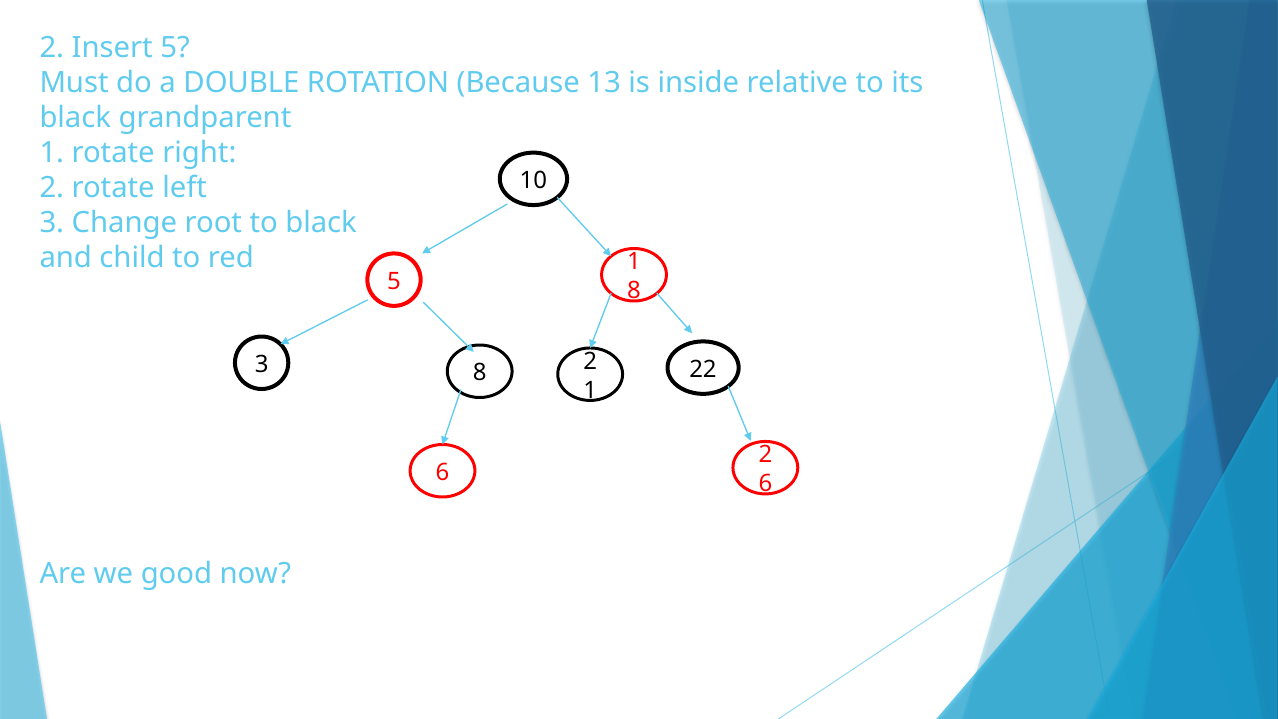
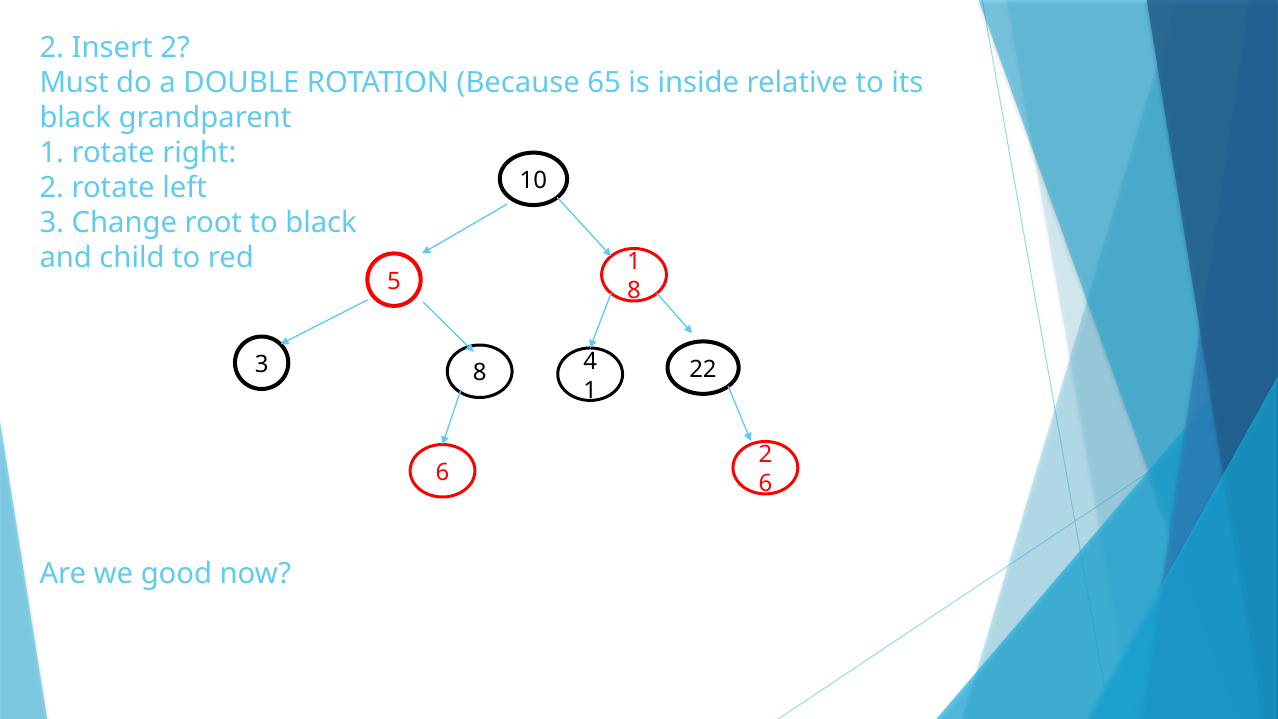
Insert 5: 5 -> 2 (175, 48)
13: 13 -> 65 (604, 83)
8 2: 2 -> 4 (590, 361)
